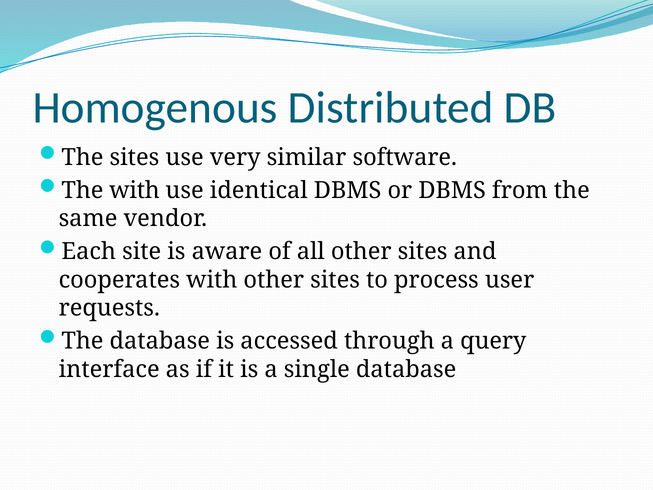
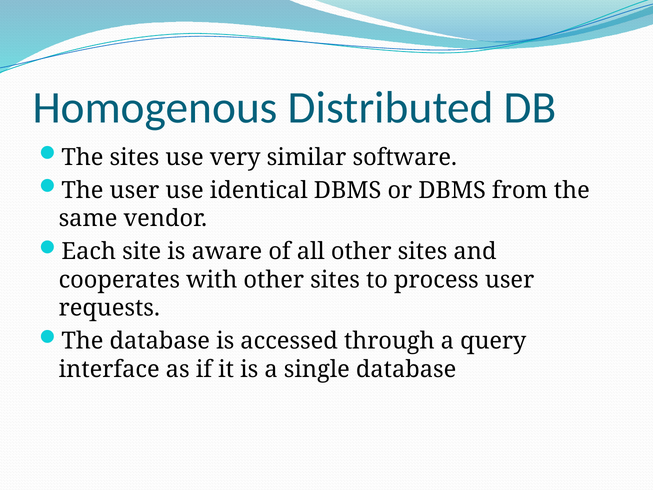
The with: with -> user (134, 190)
